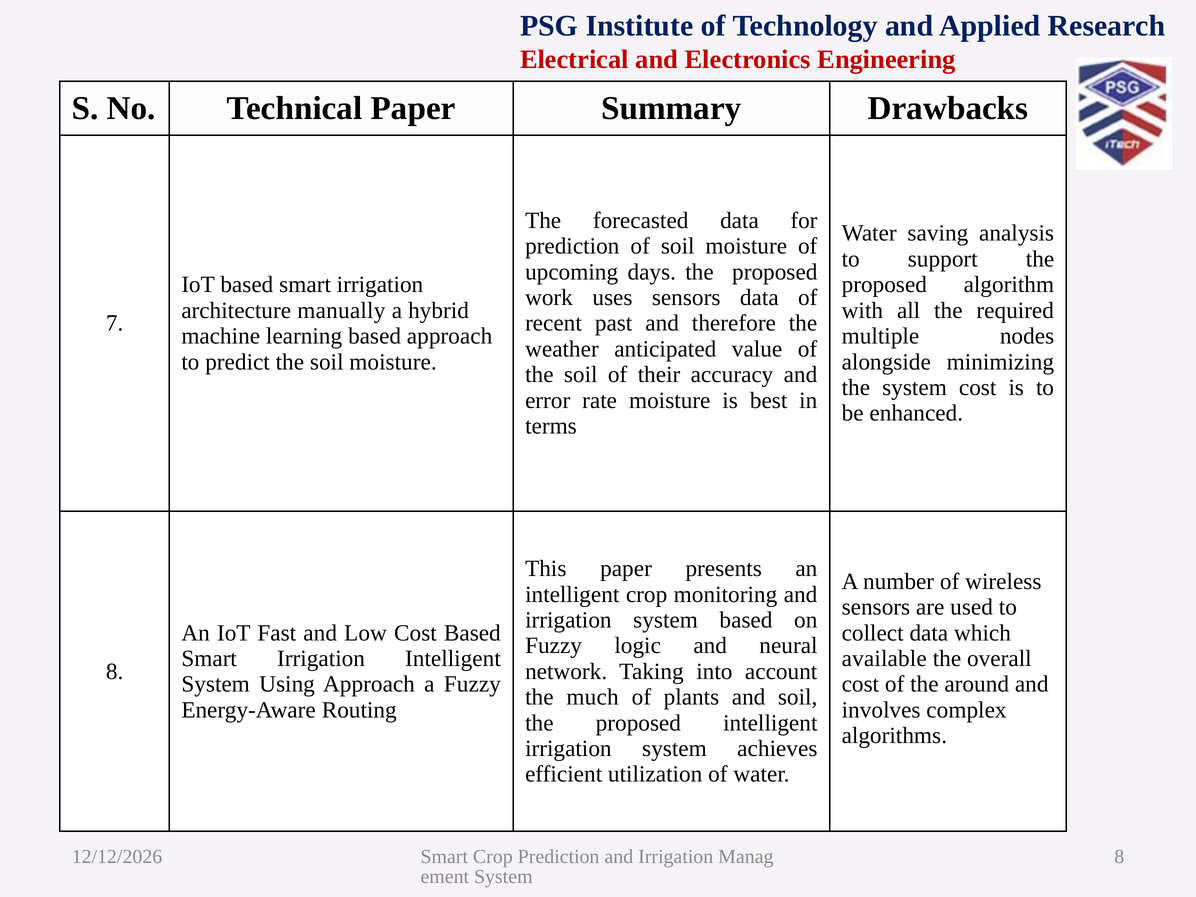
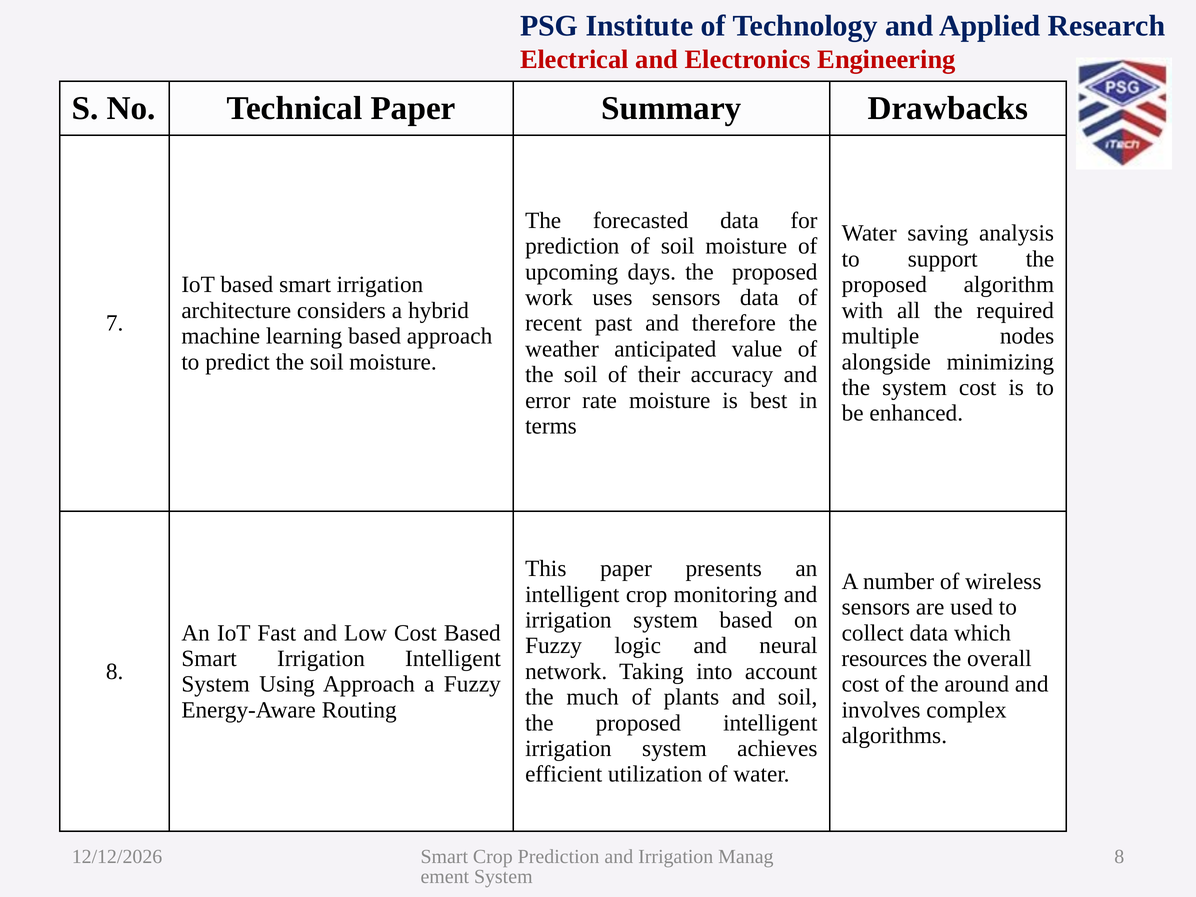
manually: manually -> considers (341, 310)
available: available -> resources (884, 659)
